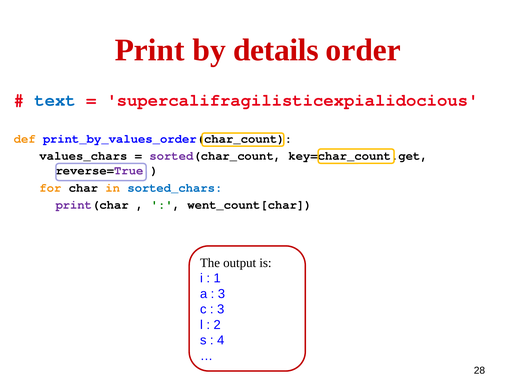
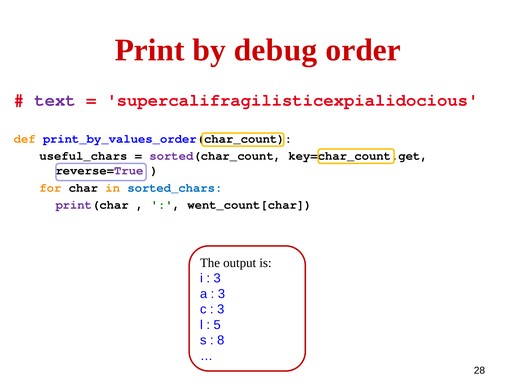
details: details -> debug (276, 50)
text colour: blue -> purple (55, 100)
values_chars: values_chars -> useful_chars (83, 156)
1: 1 -> 3 (217, 278)
2: 2 -> 5 (217, 325)
4: 4 -> 8 (221, 340)
